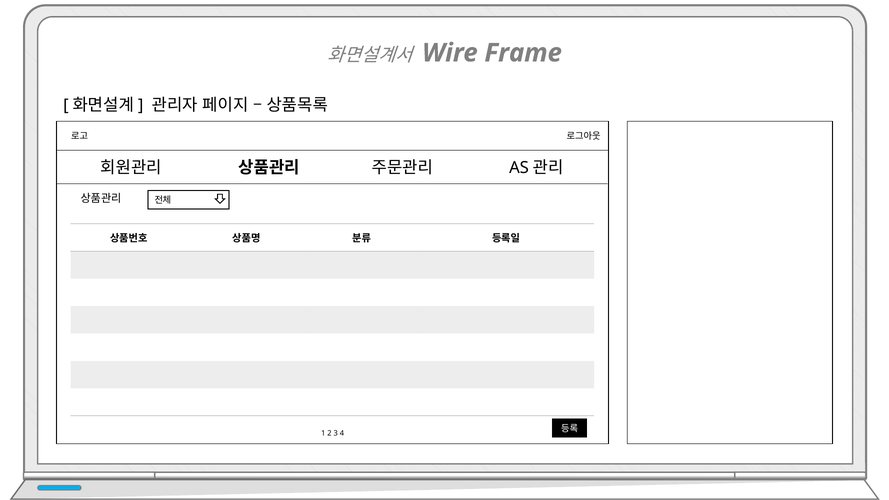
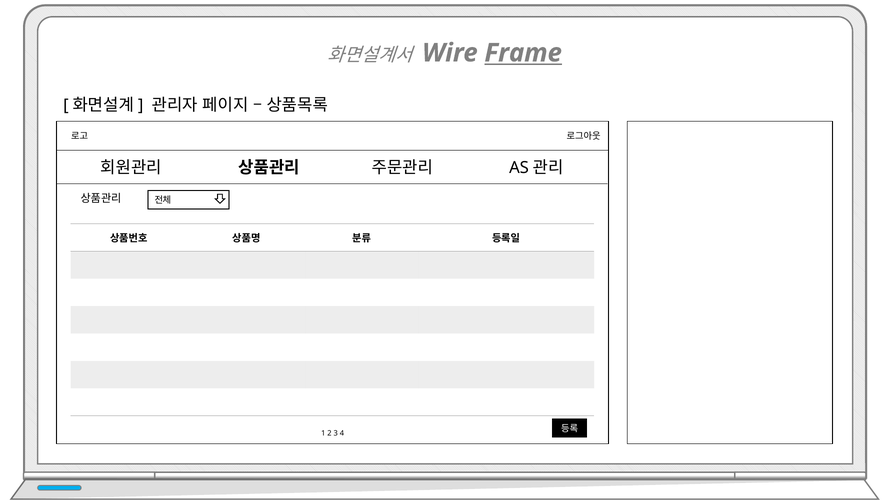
Frame underline: none -> present (523, 53)
